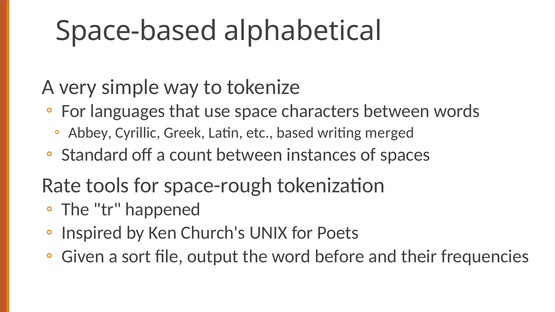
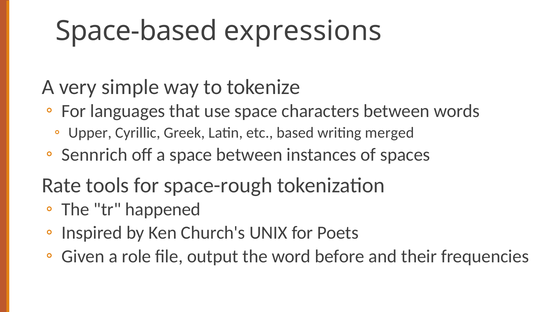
alphabetical: alphabetical -> expressions (303, 31)
Abbey: Abbey -> Upper (90, 133)
Standard: Standard -> Sennrich (95, 155)
a count: count -> space (191, 155)
sort: sort -> role (136, 256)
